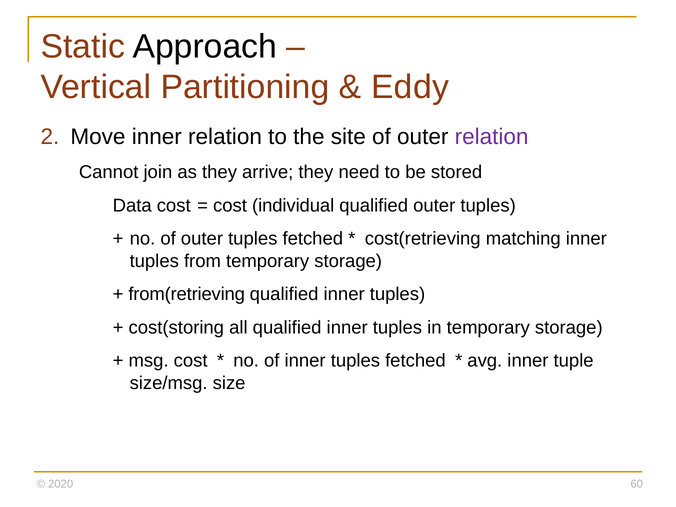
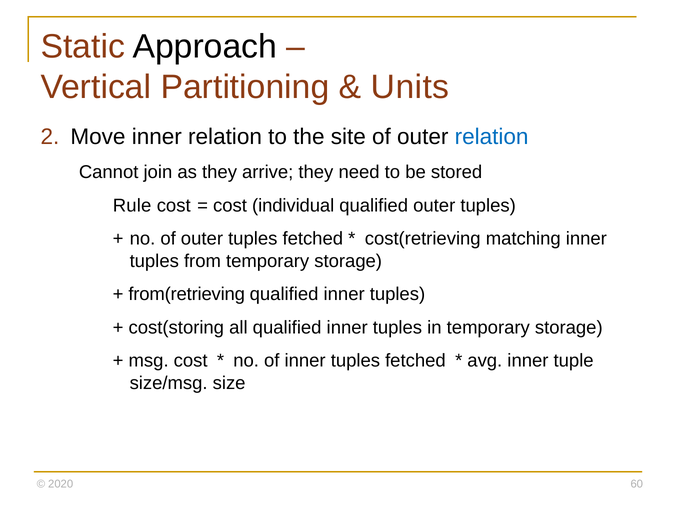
Eddy: Eddy -> Units (410, 87)
relation colour: purple -> blue (492, 137)
Data: Data -> Rule (132, 206)
